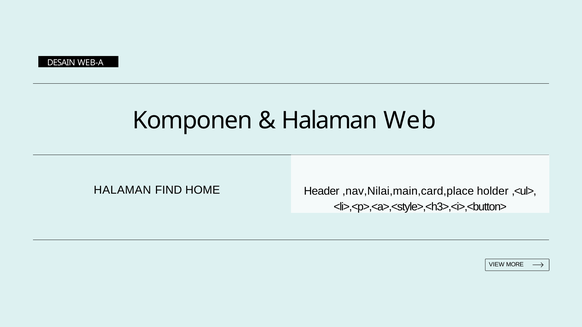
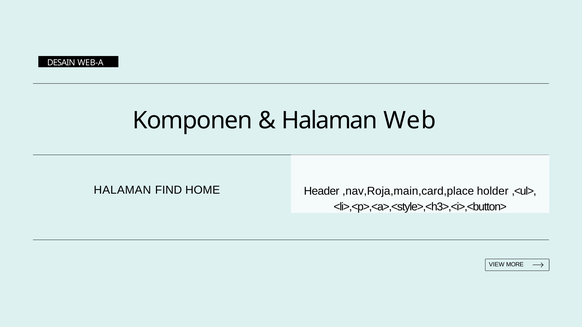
,nav,Nilai,main,card,place: ,nav,Nilai,main,card,place -> ,nav,Roja,main,card,place (408, 191)
